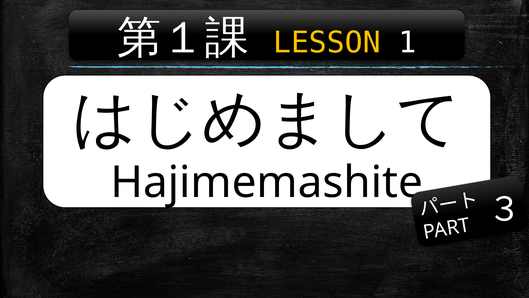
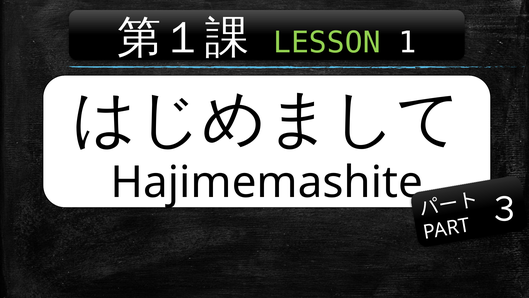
LESSON colour: yellow -> light green (327, 43)
